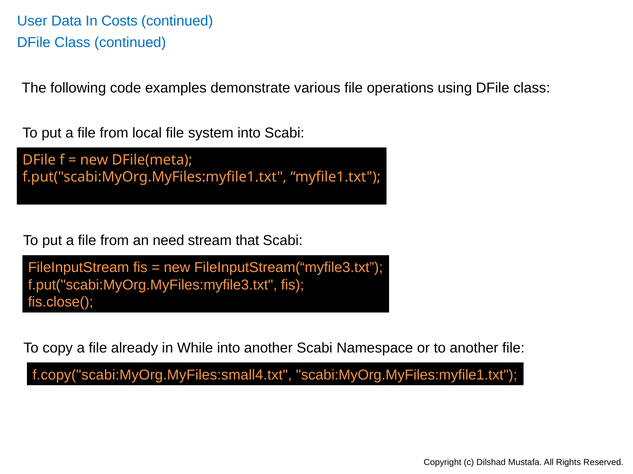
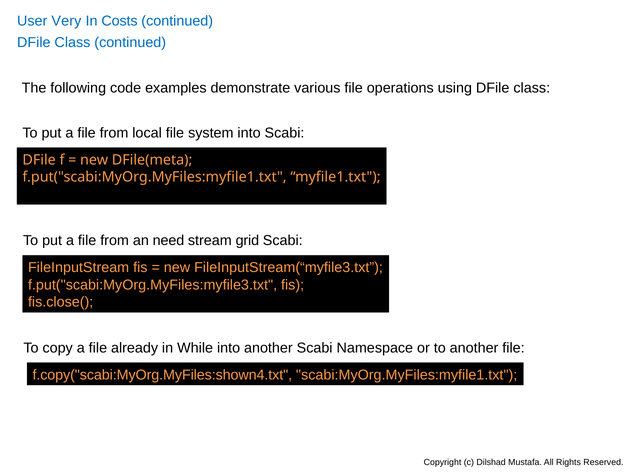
Data: Data -> Very (66, 21)
that: that -> grid (247, 241)
f.copy("scabi:MyOrg.MyFiles:small4.txt: f.copy("scabi:MyOrg.MyFiles:small4.txt -> f.copy("scabi:MyOrg.MyFiles:shown4.txt (162, 375)
